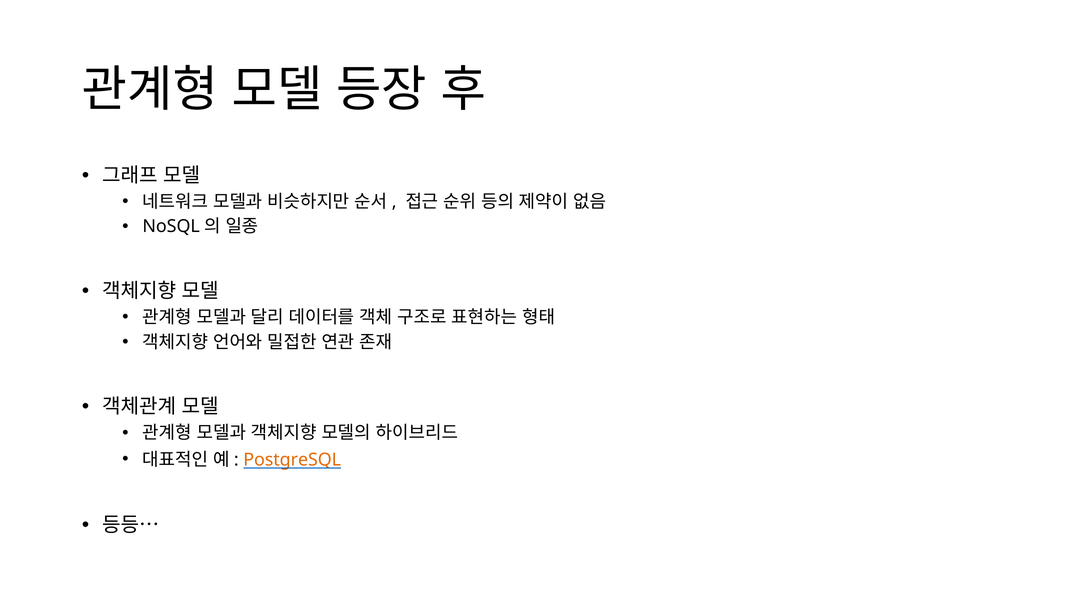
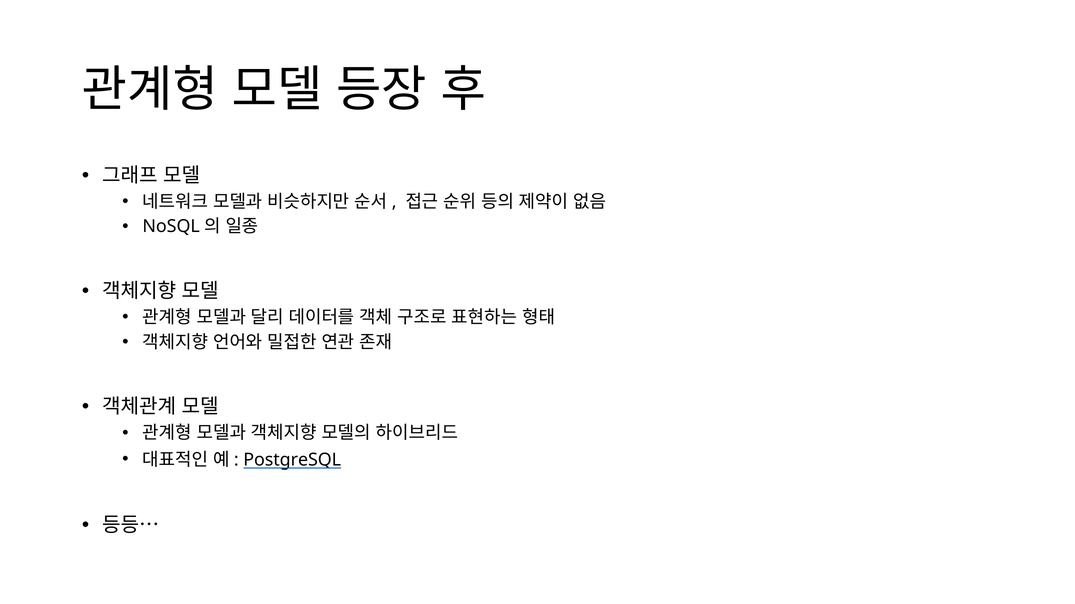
PostgreSQL colour: orange -> black (292, 460)
